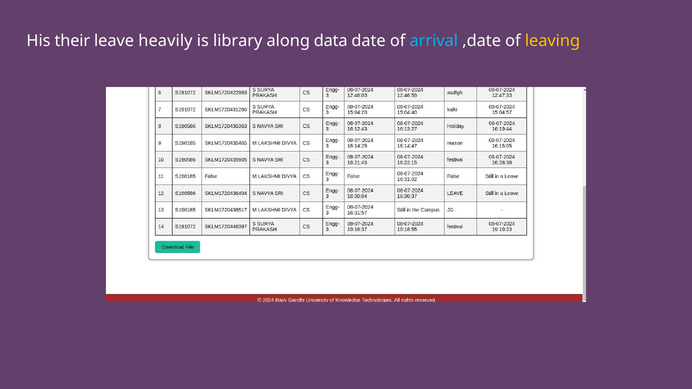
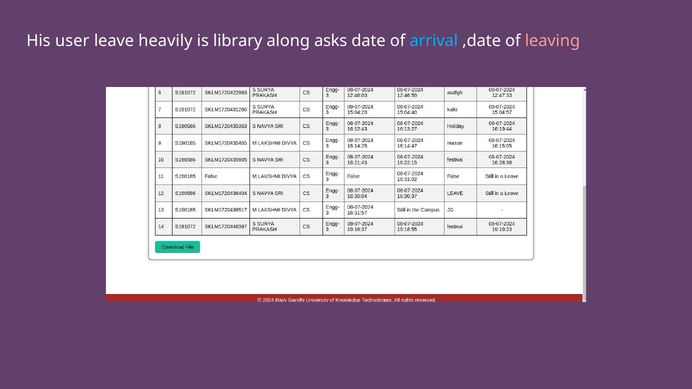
their: their -> user (72, 41)
data: data -> asks (331, 41)
leaving colour: yellow -> pink (552, 41)
